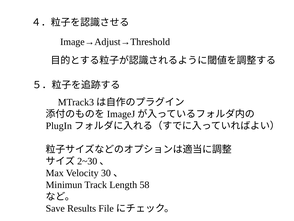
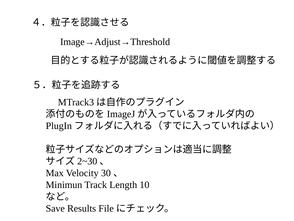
58: 58 -> 10 (144, 184)
